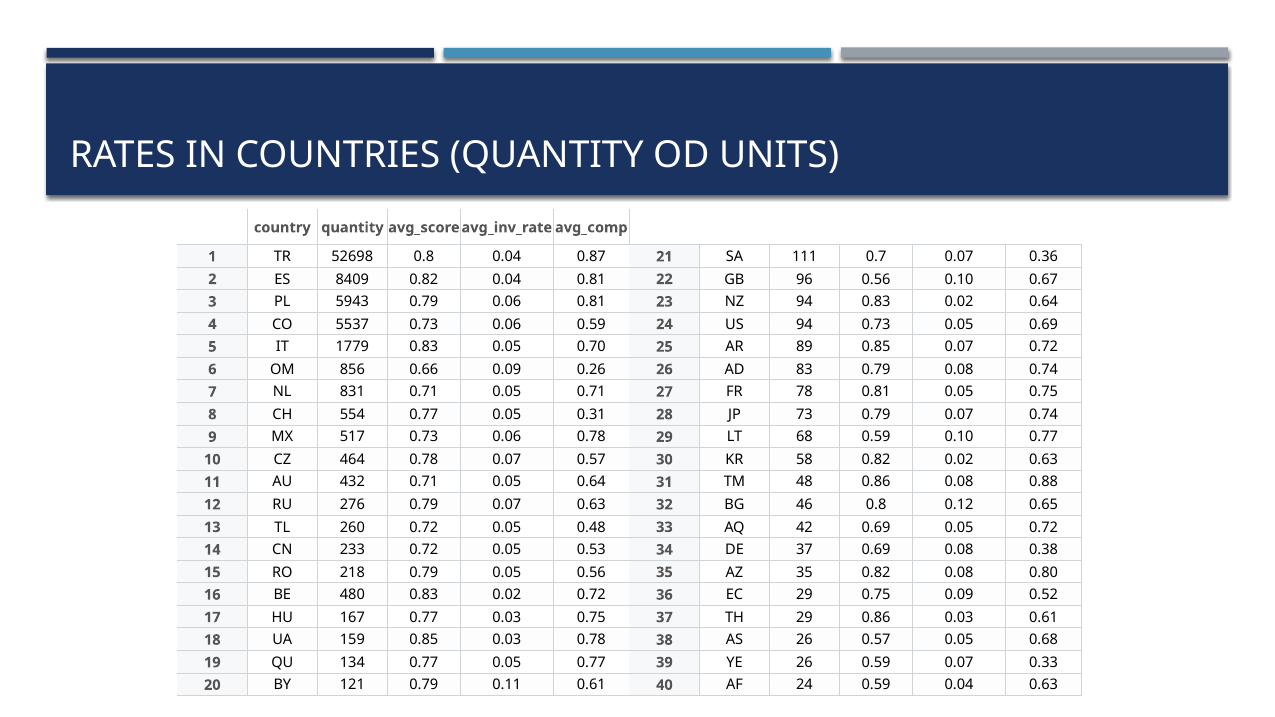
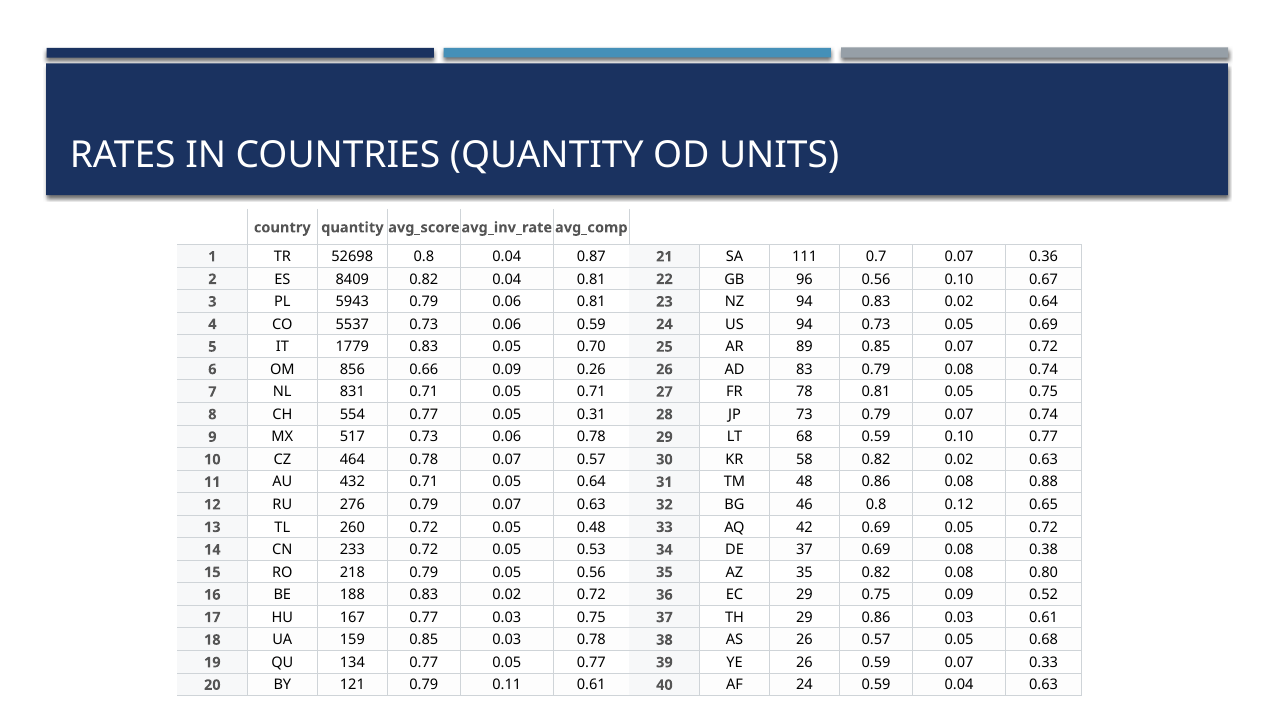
480: 480 -> 188 (352, 595)
